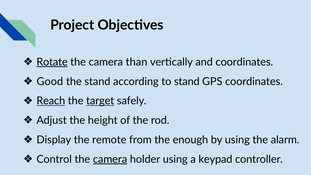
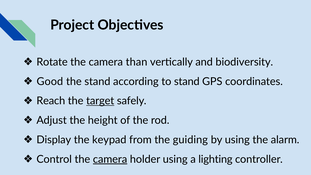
Rotate underline: present -> none (52, 62)
and coordinates: coordinates -> biodiversity (244, 62)
Reach underline: present -> none (51, 101)
remote: remote -> keypad (109, 140)
enough: enough -> guiding (190, 140)
keypad: keypad -> lighting (215, 159)
